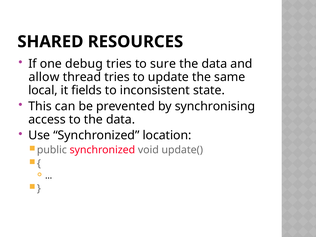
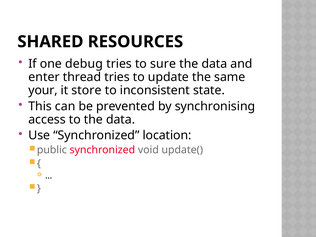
allow: allow -> enter (44, 77)
local: local -> your (43, 90)
fields: fields -> store (86, 90)
